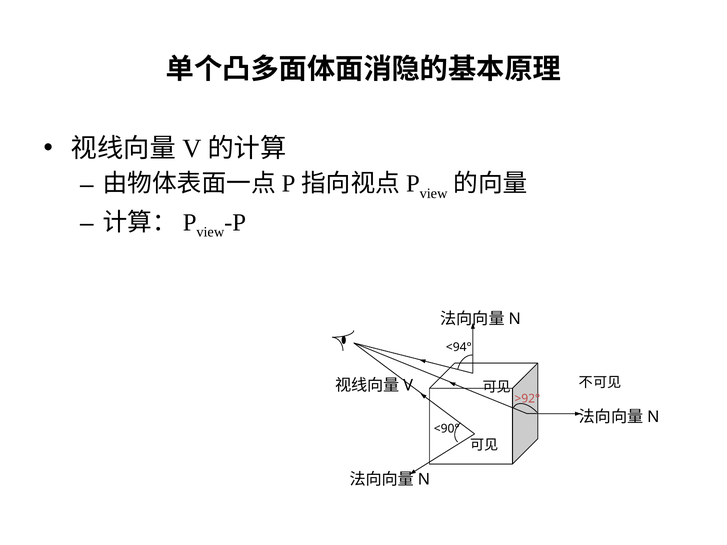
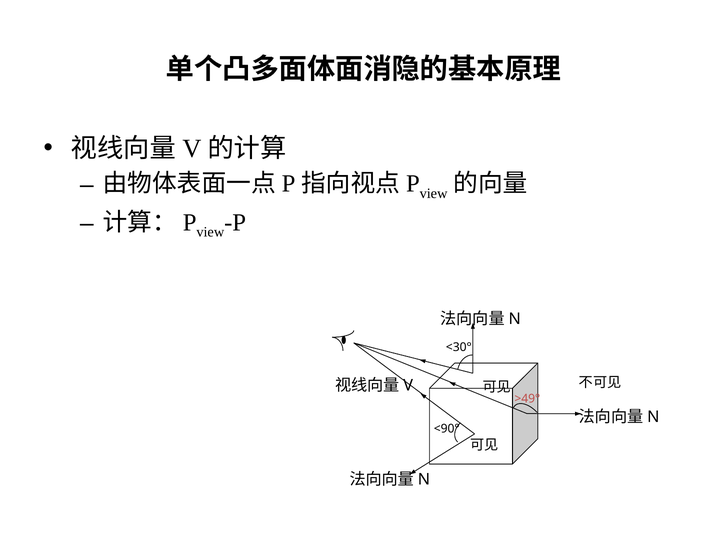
<94°: <94° -> <30° (459, 348)
>92°: >92° -> >49° (527, 399)
